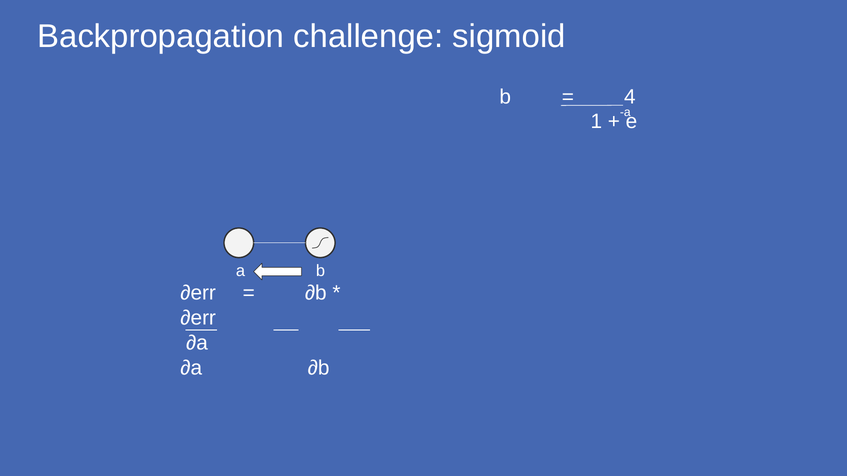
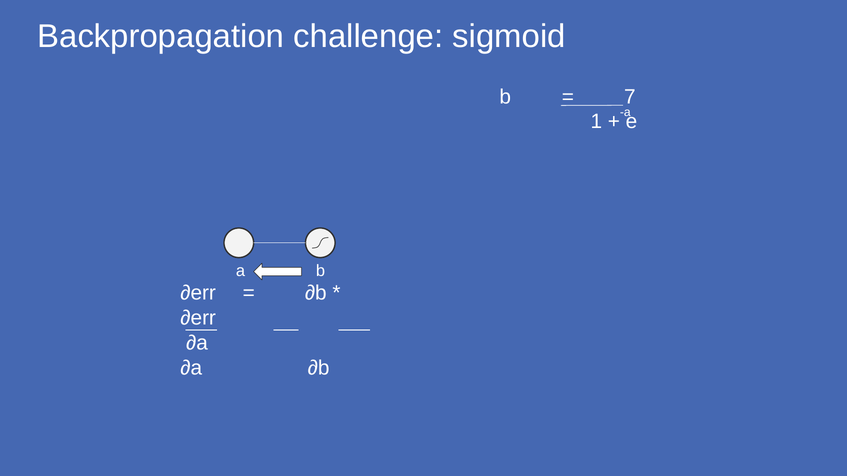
4: 4 -> 7 (630, 97)
